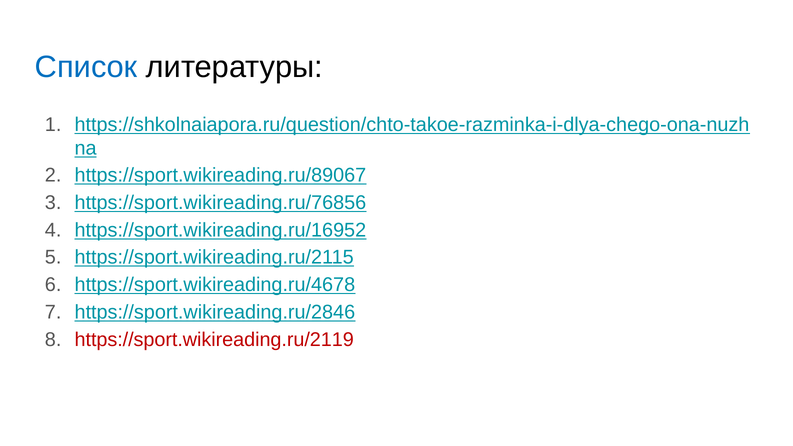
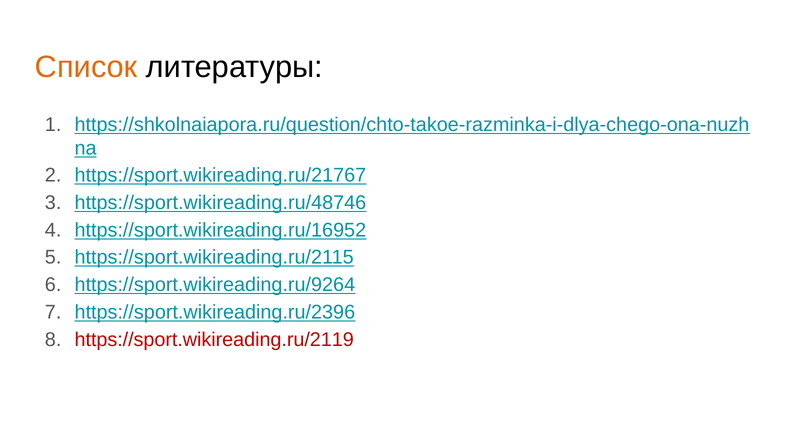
Список colour: blue -> orange (86, 67)
https://sport.wikireading.ru/89067: https://sport.wikireading.ru/89067 -> https://sport.wikireading.ru/21767 (220, 175)
https://sport.wikireading.ru/76856: https://sport.wikireading.ru/76856 -> https://sport.wikireading.ru/48746 (220, 203)
https://sport.wikireading.ru/4678: https://sport.wikireading.ru/4678 -> https://sport.wikireading.ru/9264 (215, 285)
https://sport.wikireading.ru/2846: https://sport.wikireading.ru/2846 -> https://sport.wikireading.ru/2396 (215, 312)
